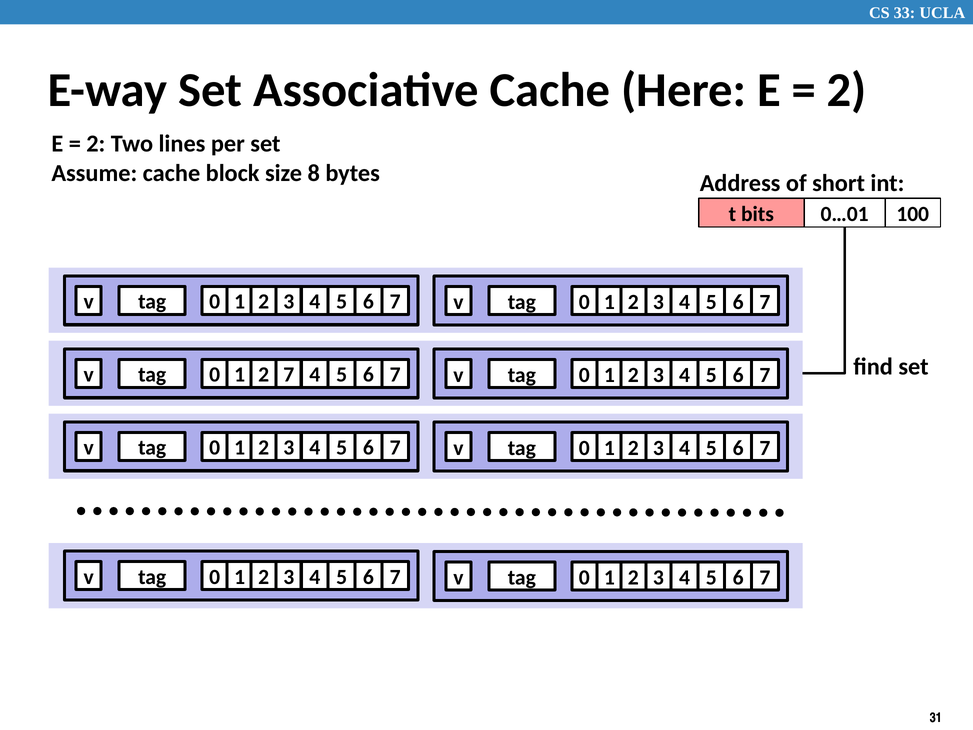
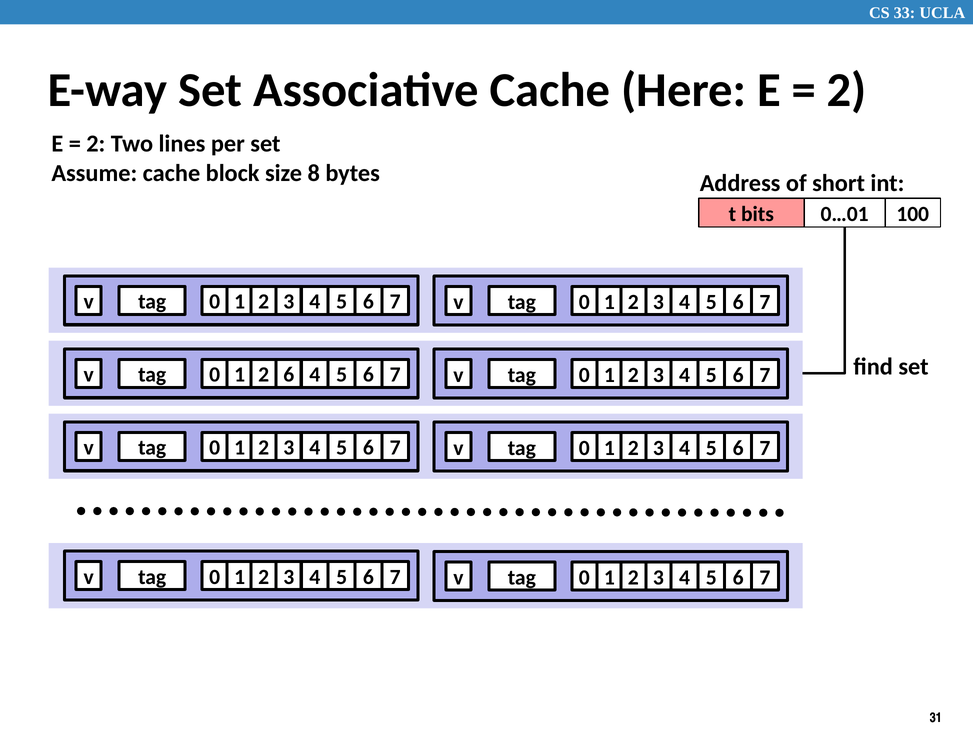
v 7: 7 -> 6 (289, 375)
